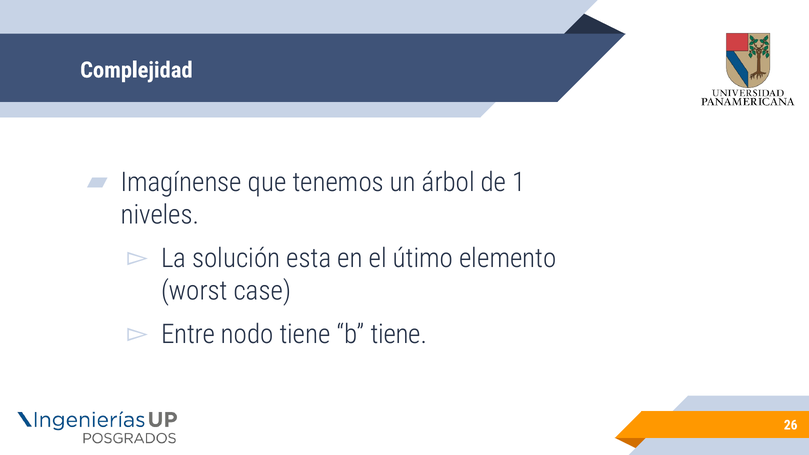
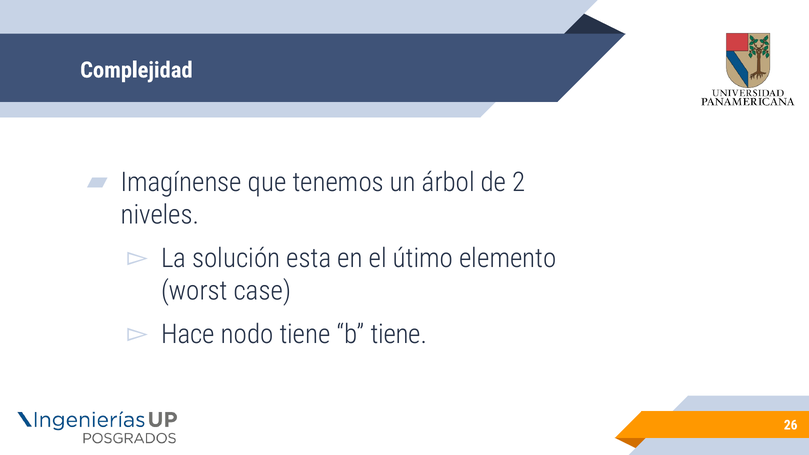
1: 1 -> 2 (519, 182)
Entre: Entre -> Hace (188, 334)
